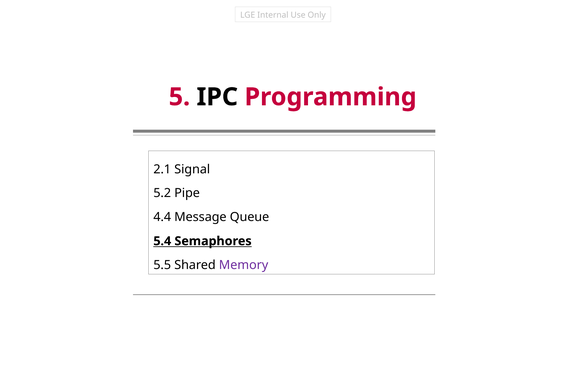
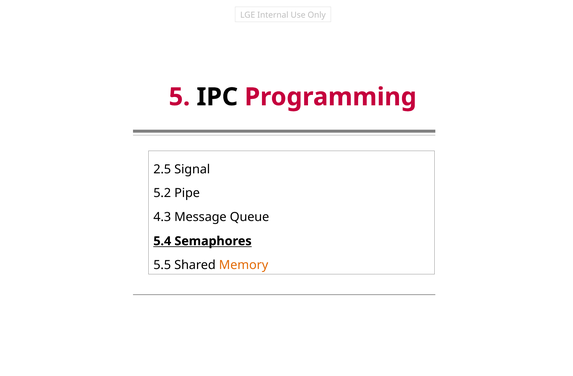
2.1: 2.1 -> 2.5 (162, 169)
4.4: 4.4 -> 4.3 (162, 217)
Memory colour: purple -> orange (244, 265)
